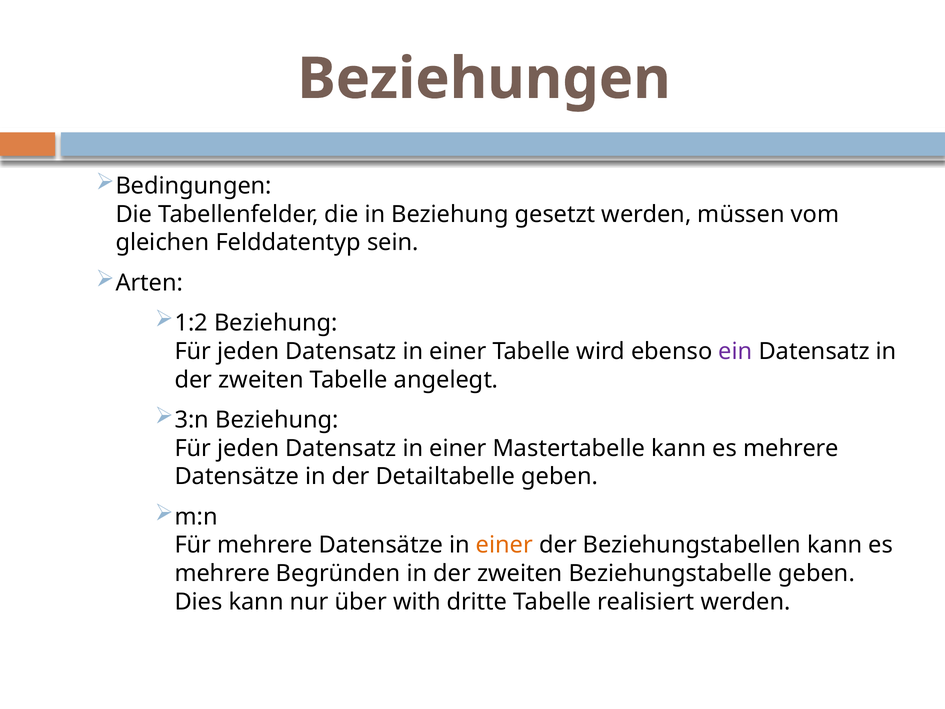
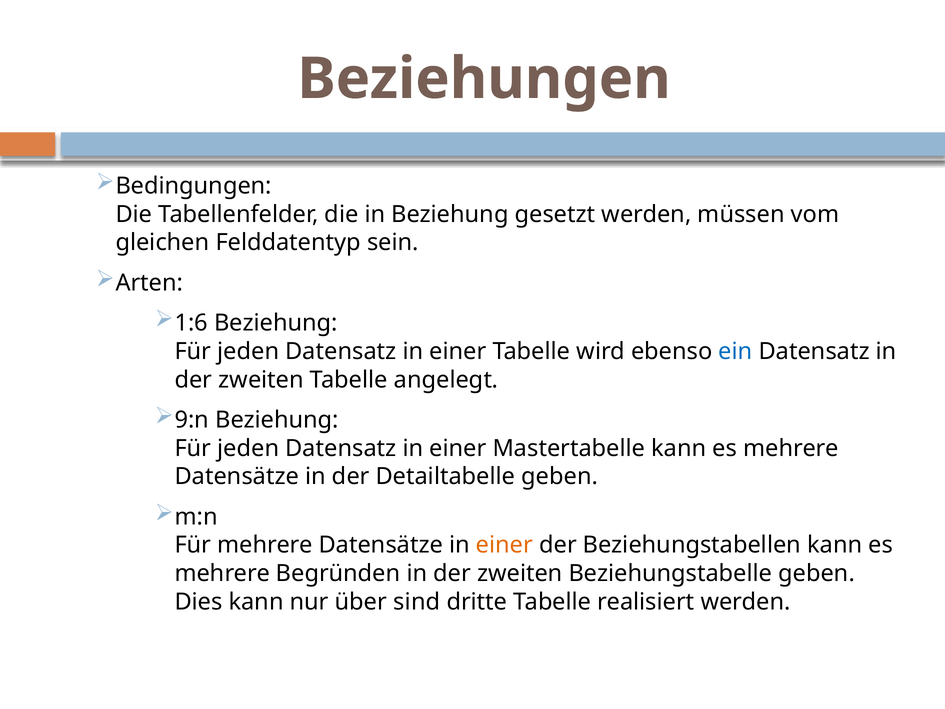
1:2: 1:2 -> 1:6 (191, 323)
ein colour: purple -> blue (735, 351)
3:n: 3:n -> 9:n (192, 420)
with: with -> sind (417, 602)
